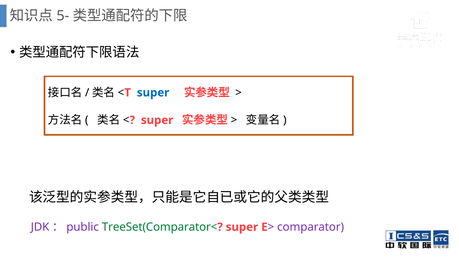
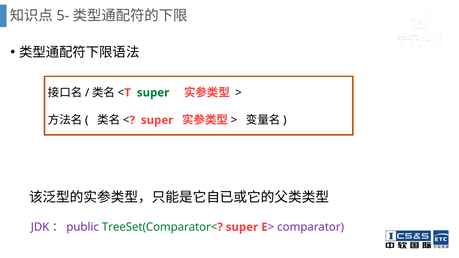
super colour: blue -> green (153, 93)
